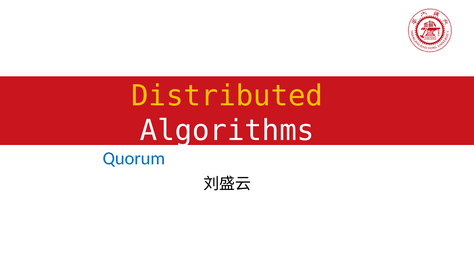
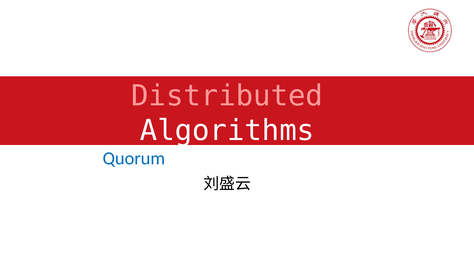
Distributed colour: yellow -> pink (227, 96)
